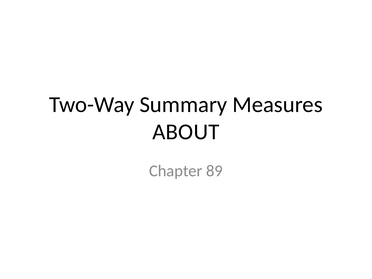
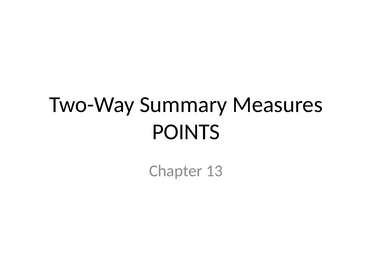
ABOUT: ABOUT -> POINTS (186, 132)
89: 89 -> 13 (214, 171)
